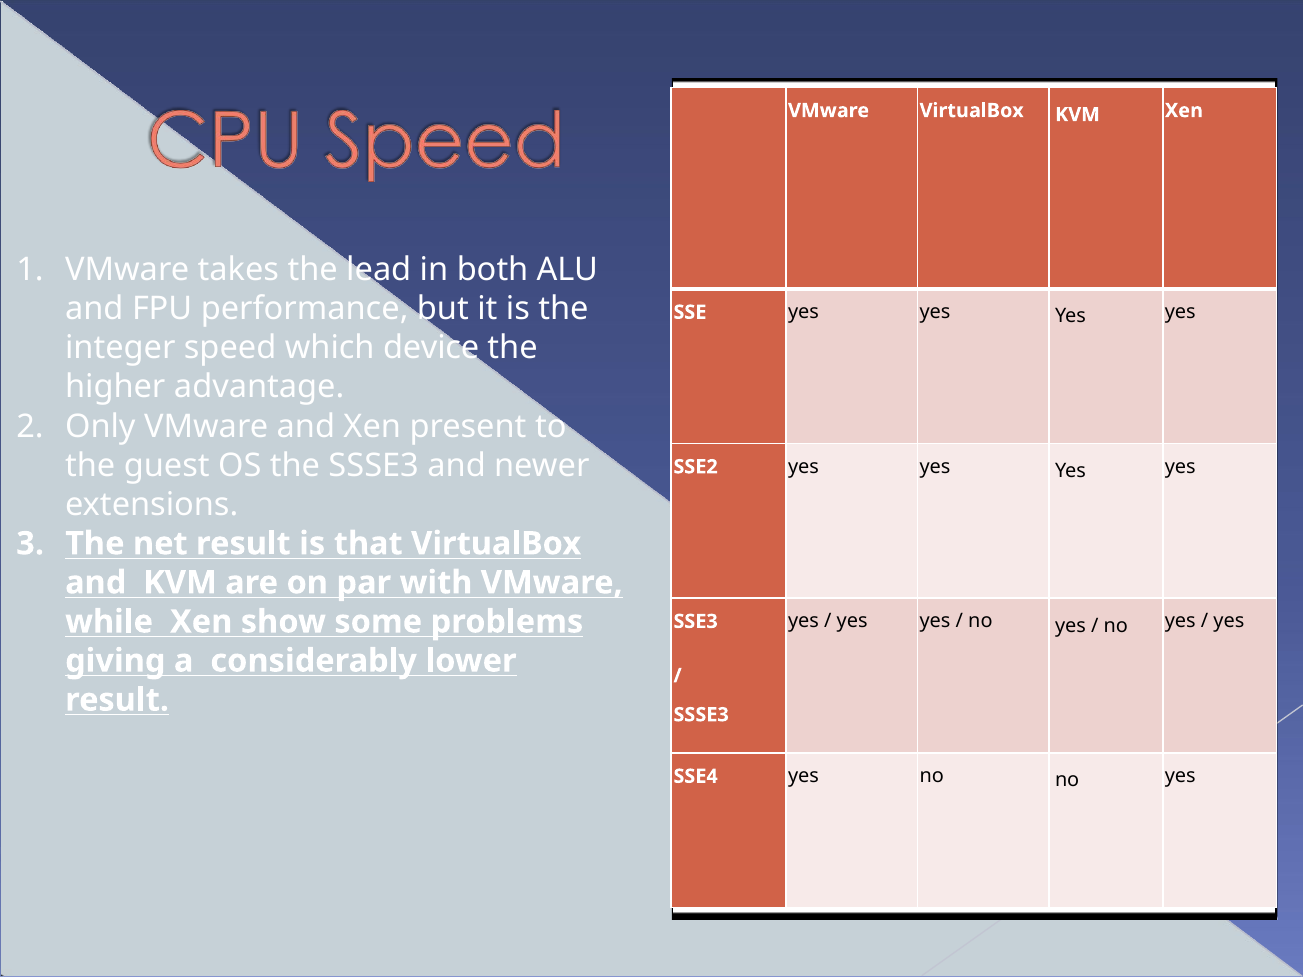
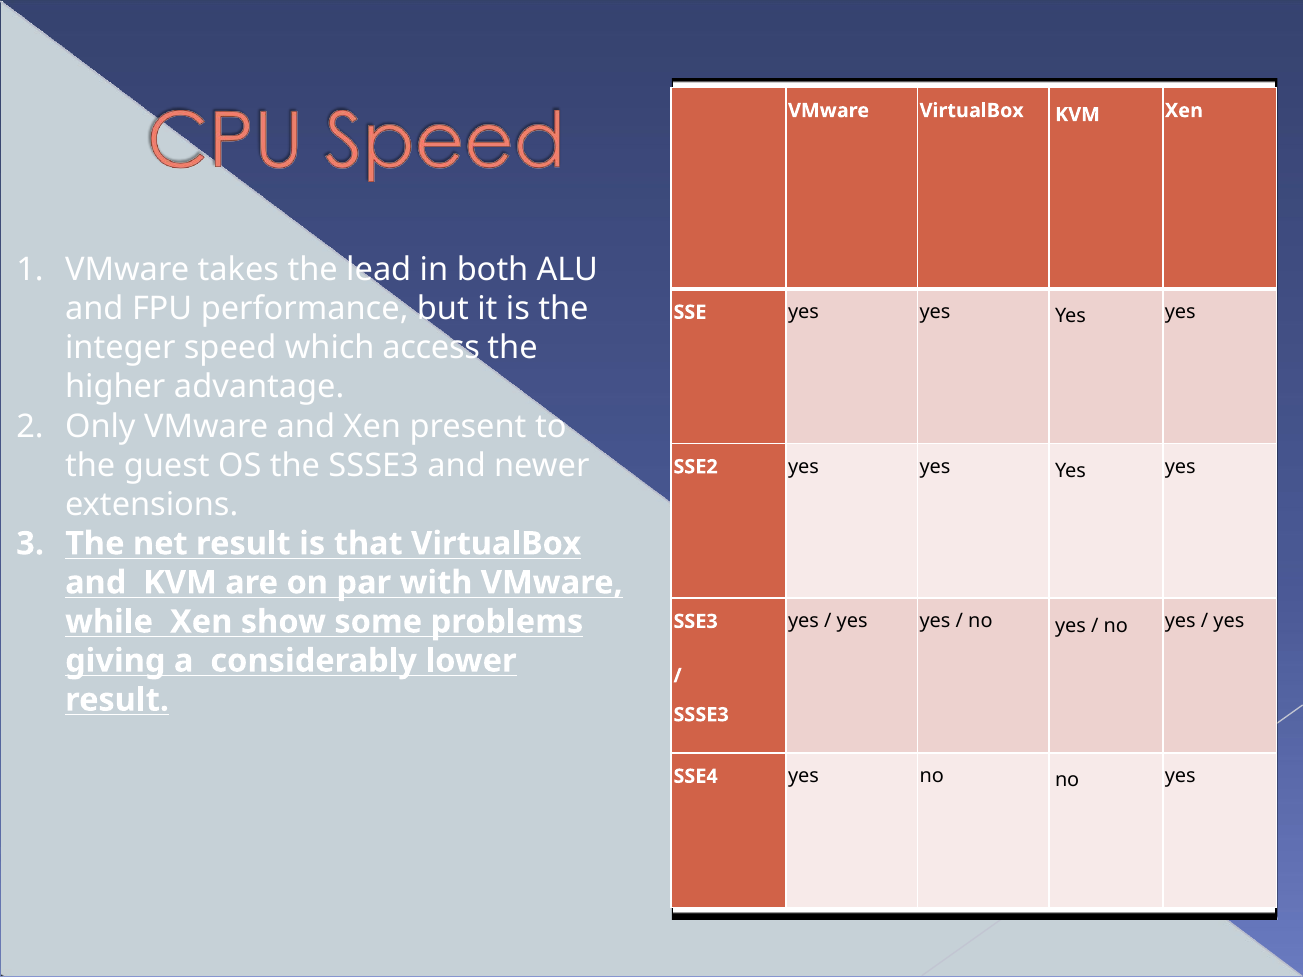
device: device -> access (431, 348)
